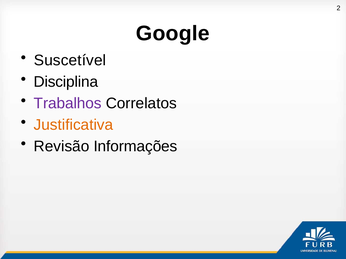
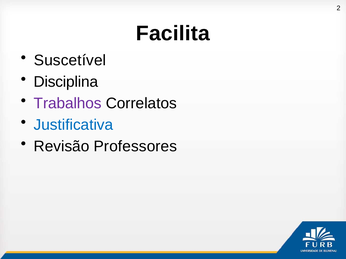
Google: Google -> Facilita (173, 33)
Justificativa colour: orange -> blue (73, 125)
Informações: Informações -> Professores (135, 147)
